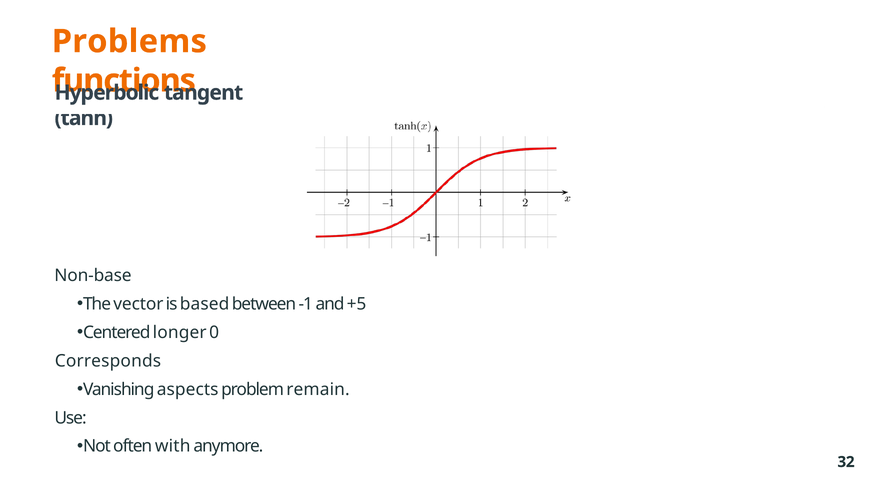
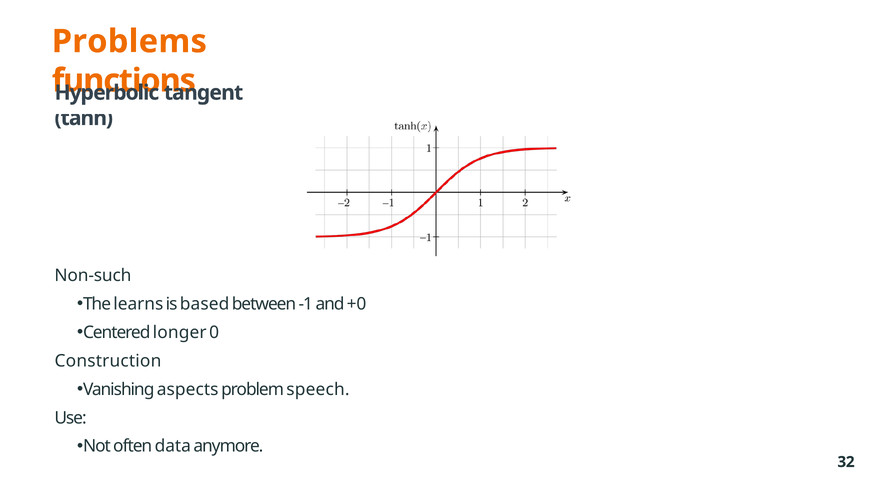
Non-base: Non-base -> Non-such (93, 275)
vector: vector -> learns (138, 304)
+5: +5 -> +0 (356, 304)
Corresponds: Corresponds -> Construction (108, 361)
remain: remain -> speech (318, 390)
with: with -> data (173, 447)
